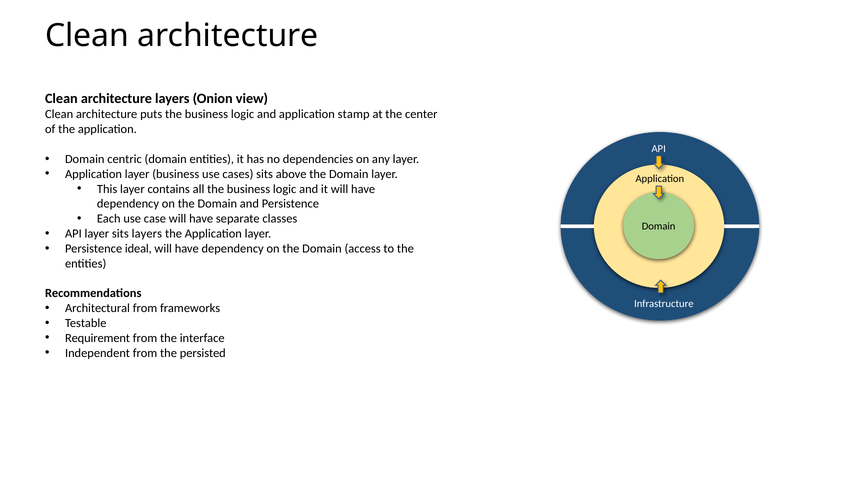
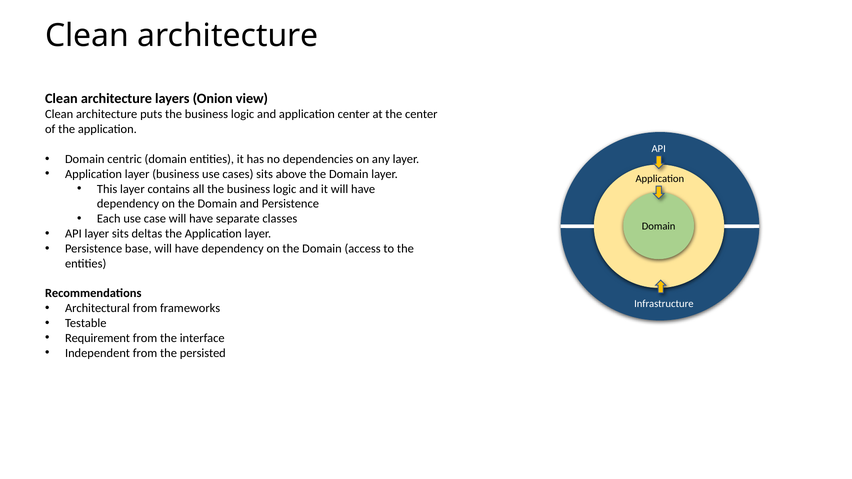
application stamp: stamp -> center (354, 114)
sits layers: layers -> deltas (147, 234)
ideal: ideal -> base (138, 249)
